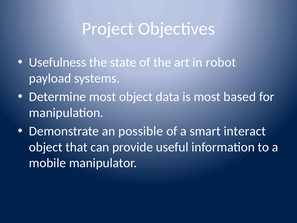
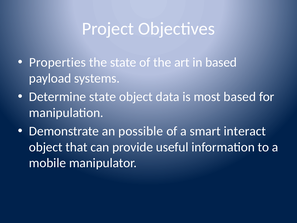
Usefulness: Usefulness -> Properties (57, 62)
in robot: robot -> based (221, 62)
Determine most: most -> state (103, 97)
